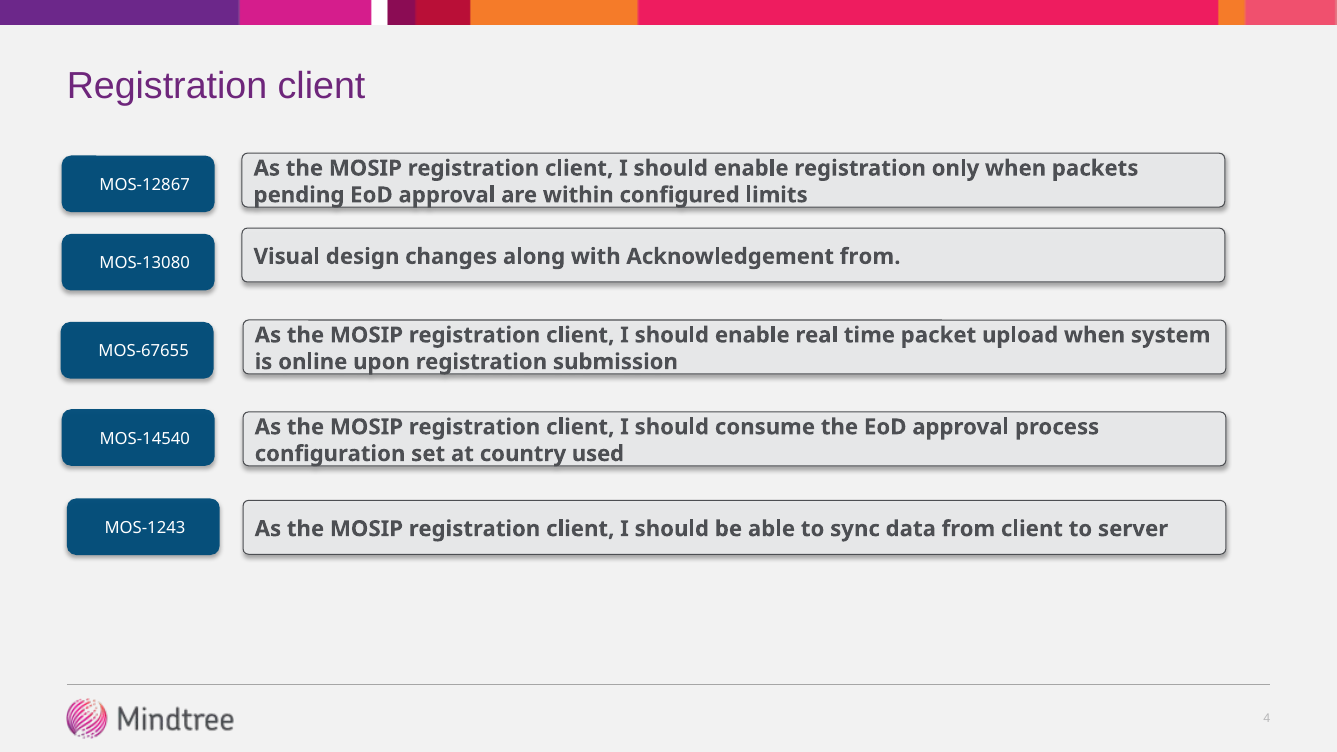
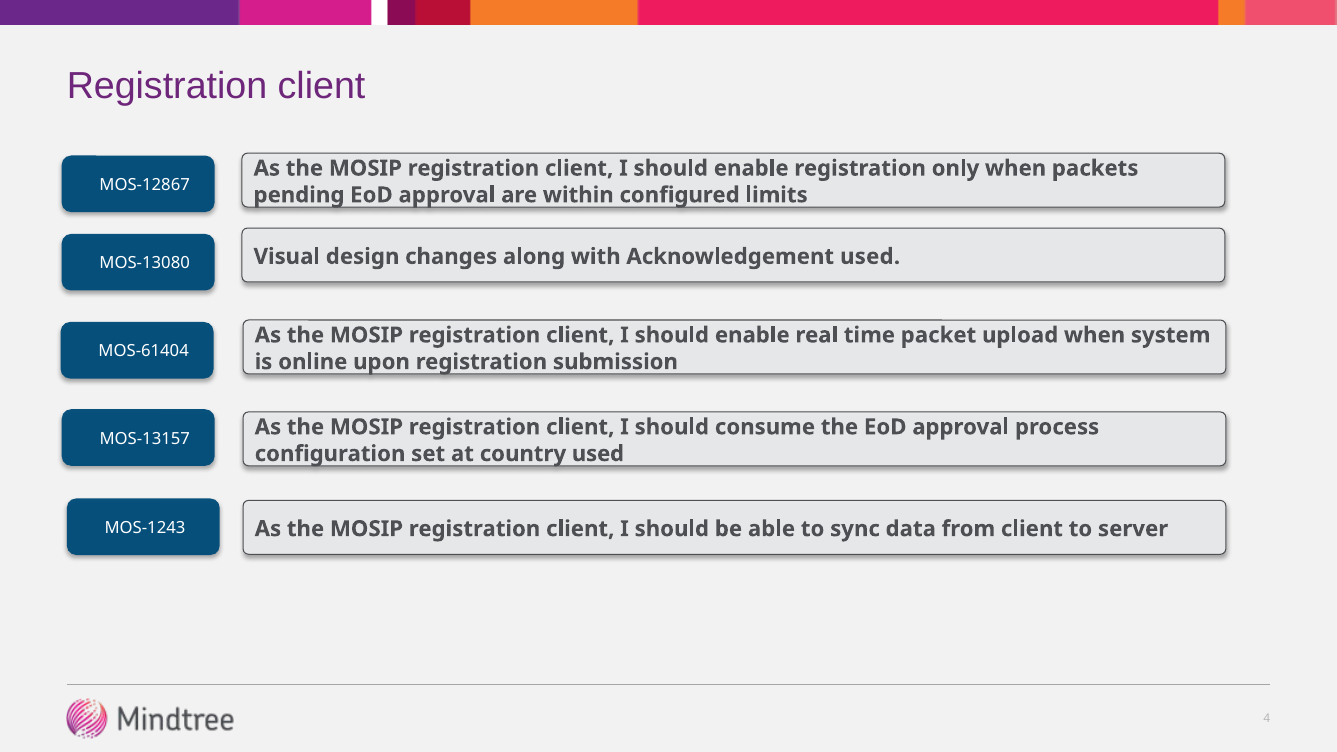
Acknowledgement from: from -> used (870, 257)
MOS-67655: MOS-67655 -> MOS-61404 (144, 351)
MOS-14540: MOS-14540 -> MOS-13157 (145, 439)
